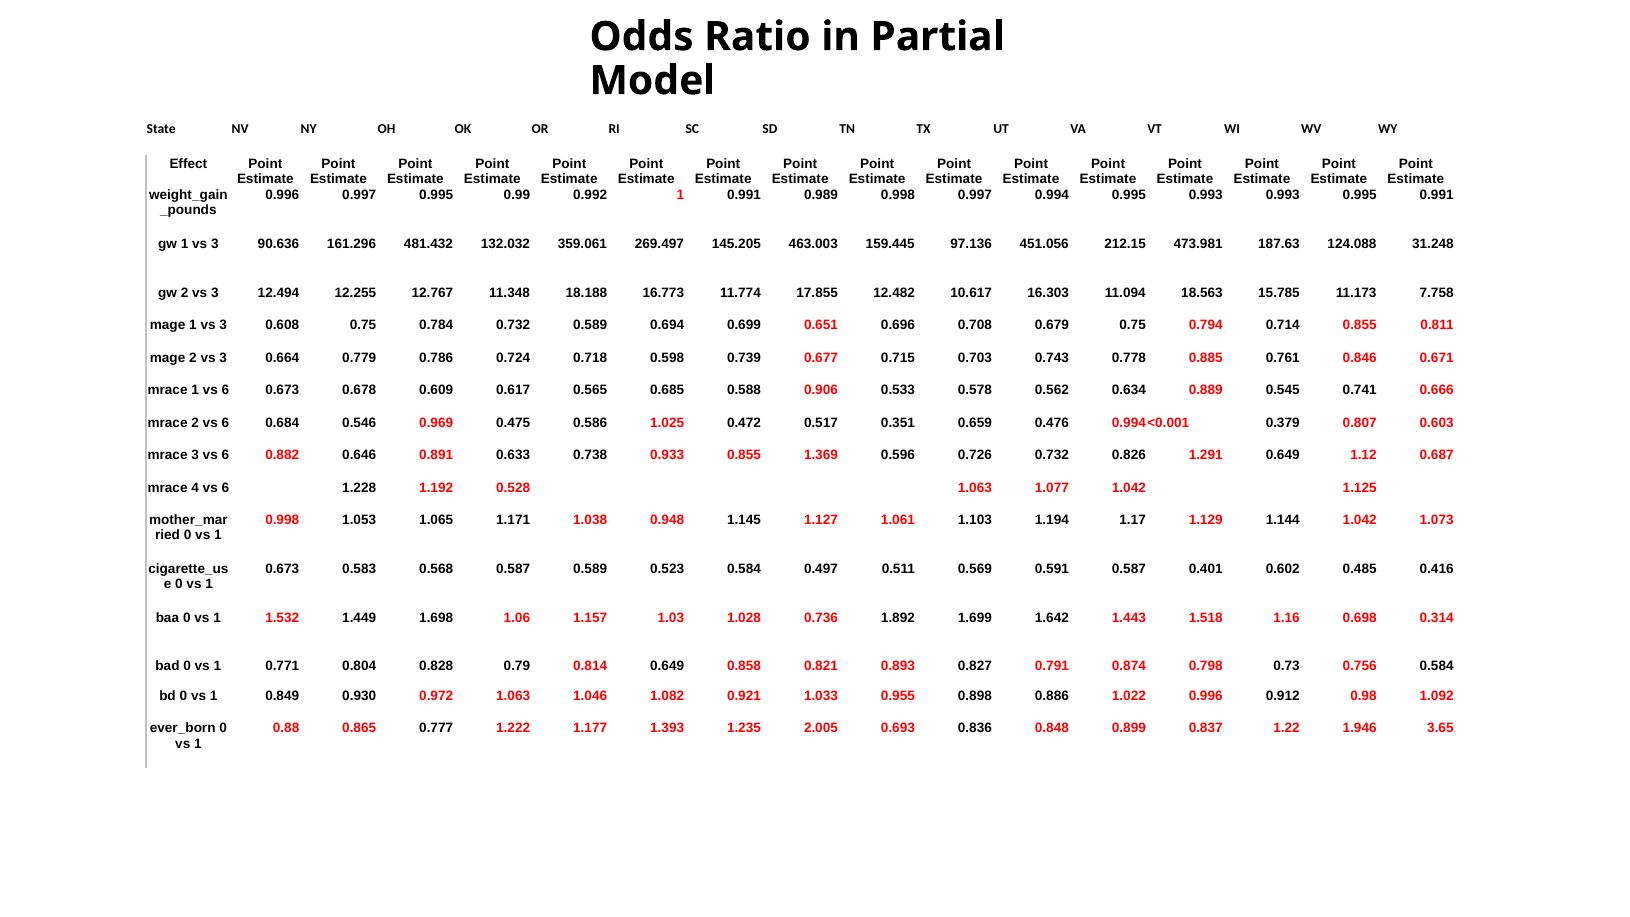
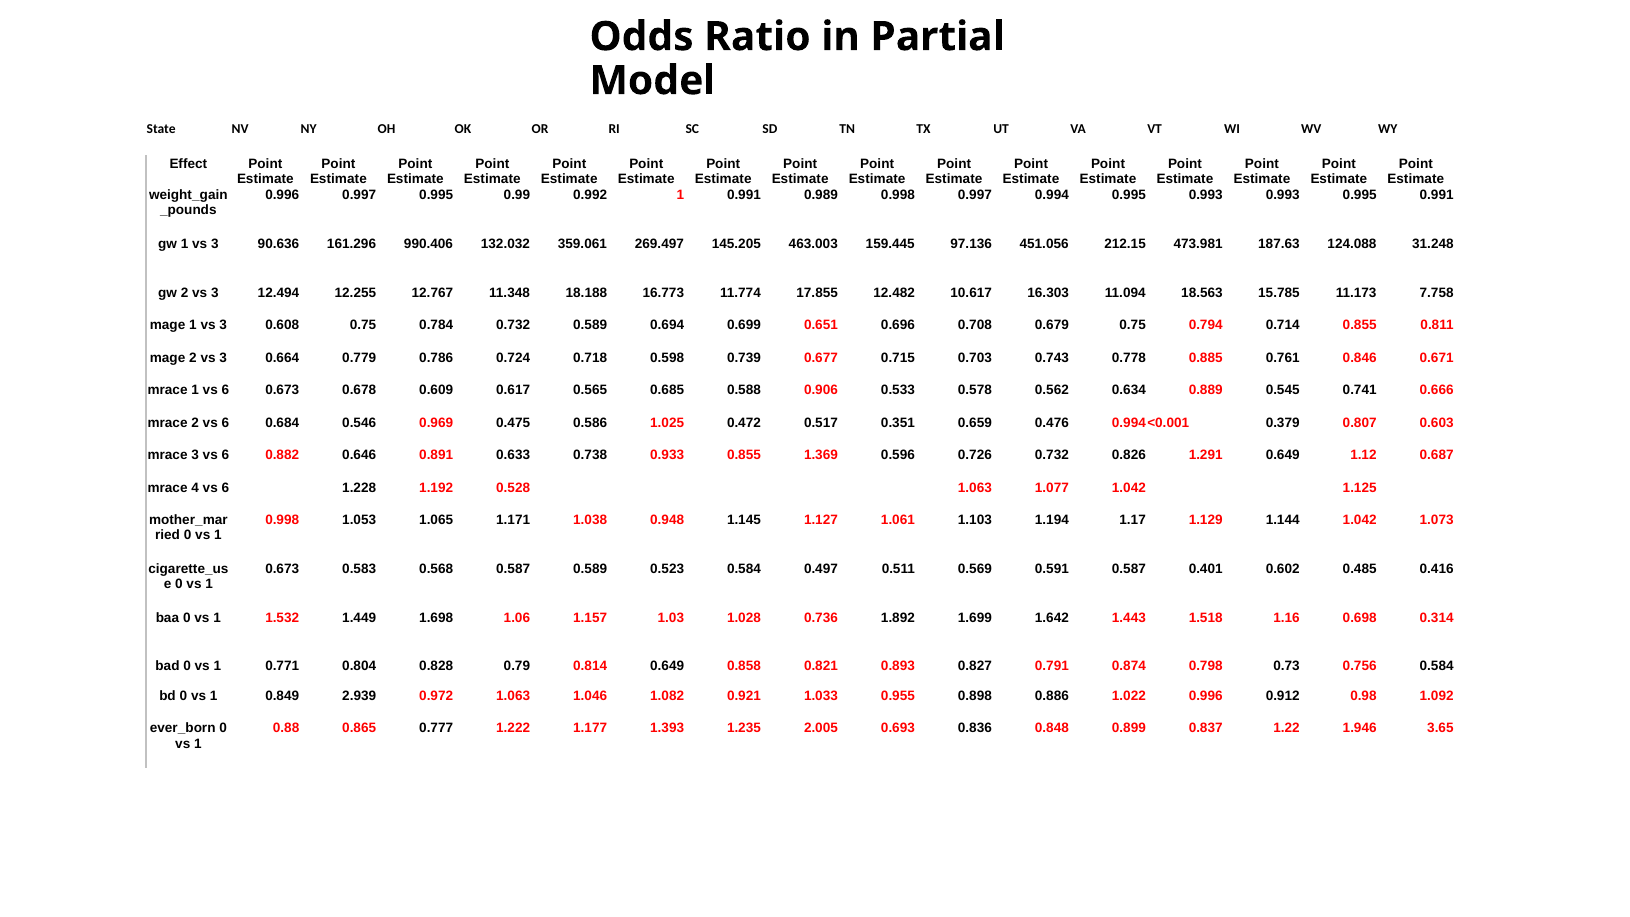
481.432: 481.432 -> 990.406 (428, 244)
0.930: 0.930 -> 2.939 (359, 696)
